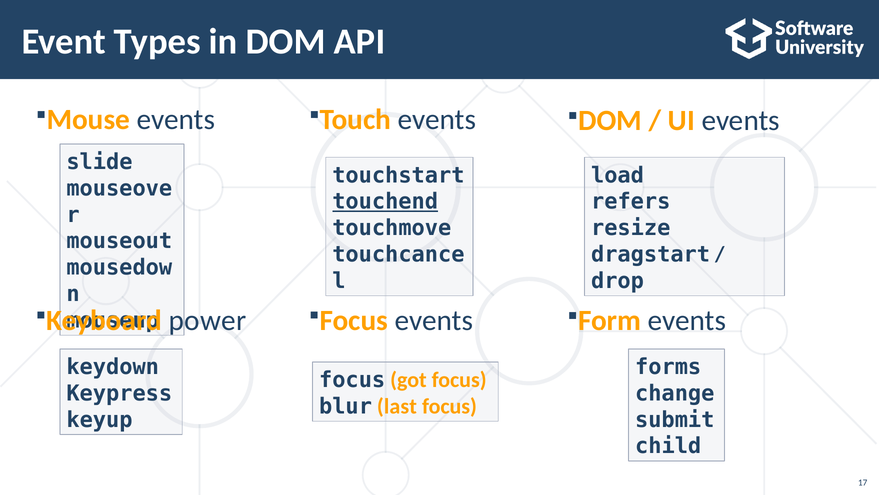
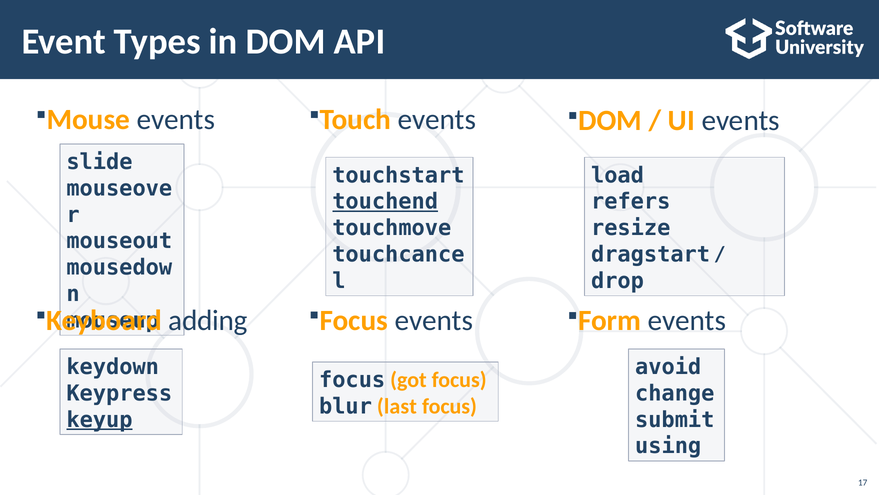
power: power -> adding (208, 320)
forms: forms -> avoid (668, 367)
keyup underline: none -> present (99, 419)
child: child -> using (668, 446)
